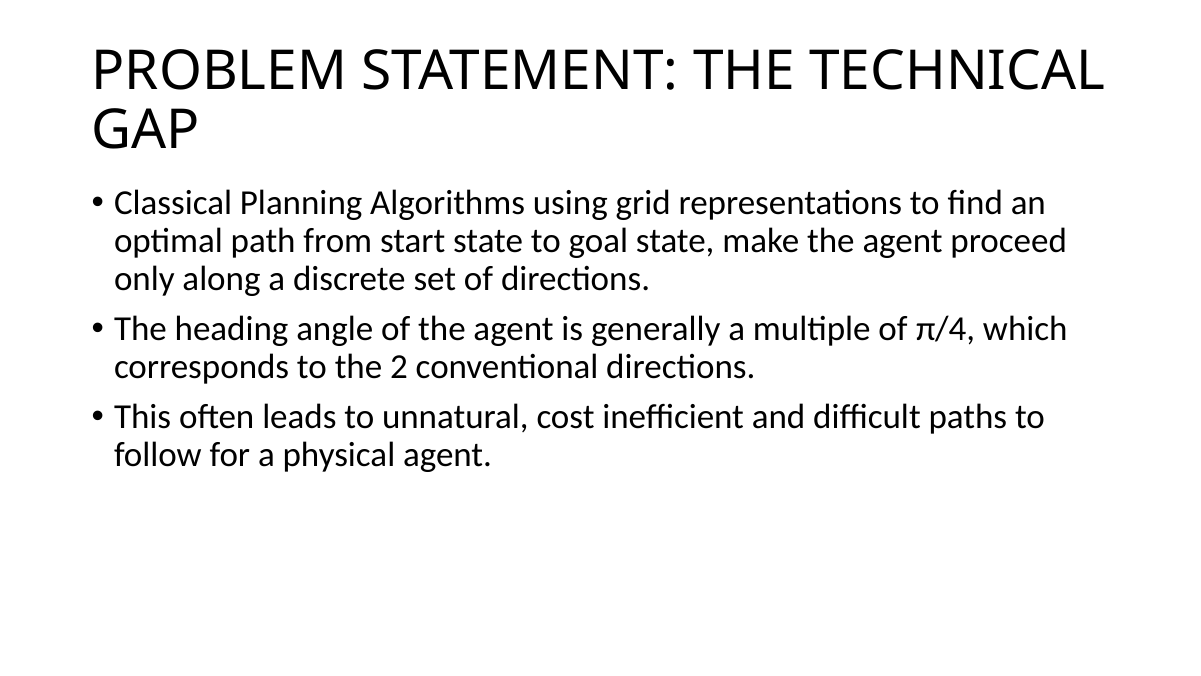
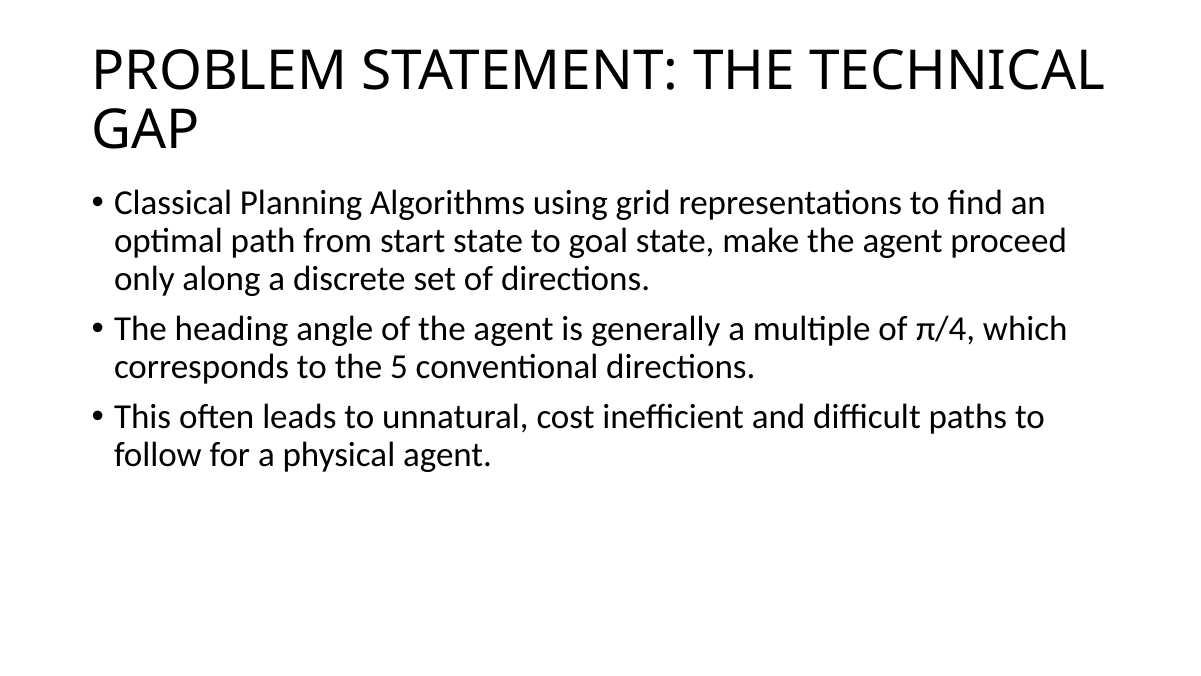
2: 2 -> 5 (399, 367)
